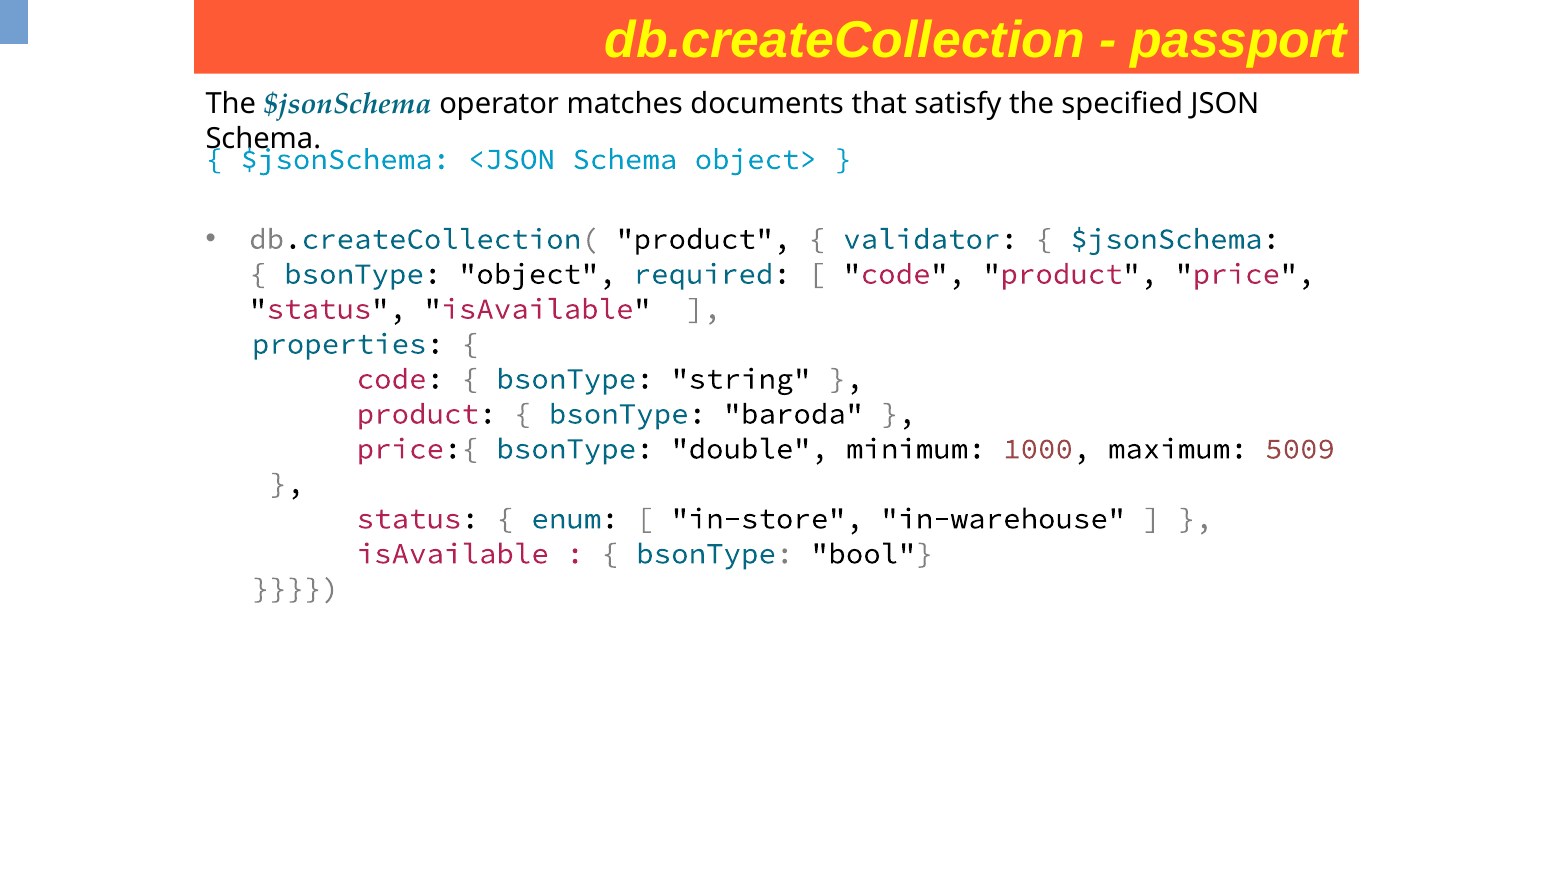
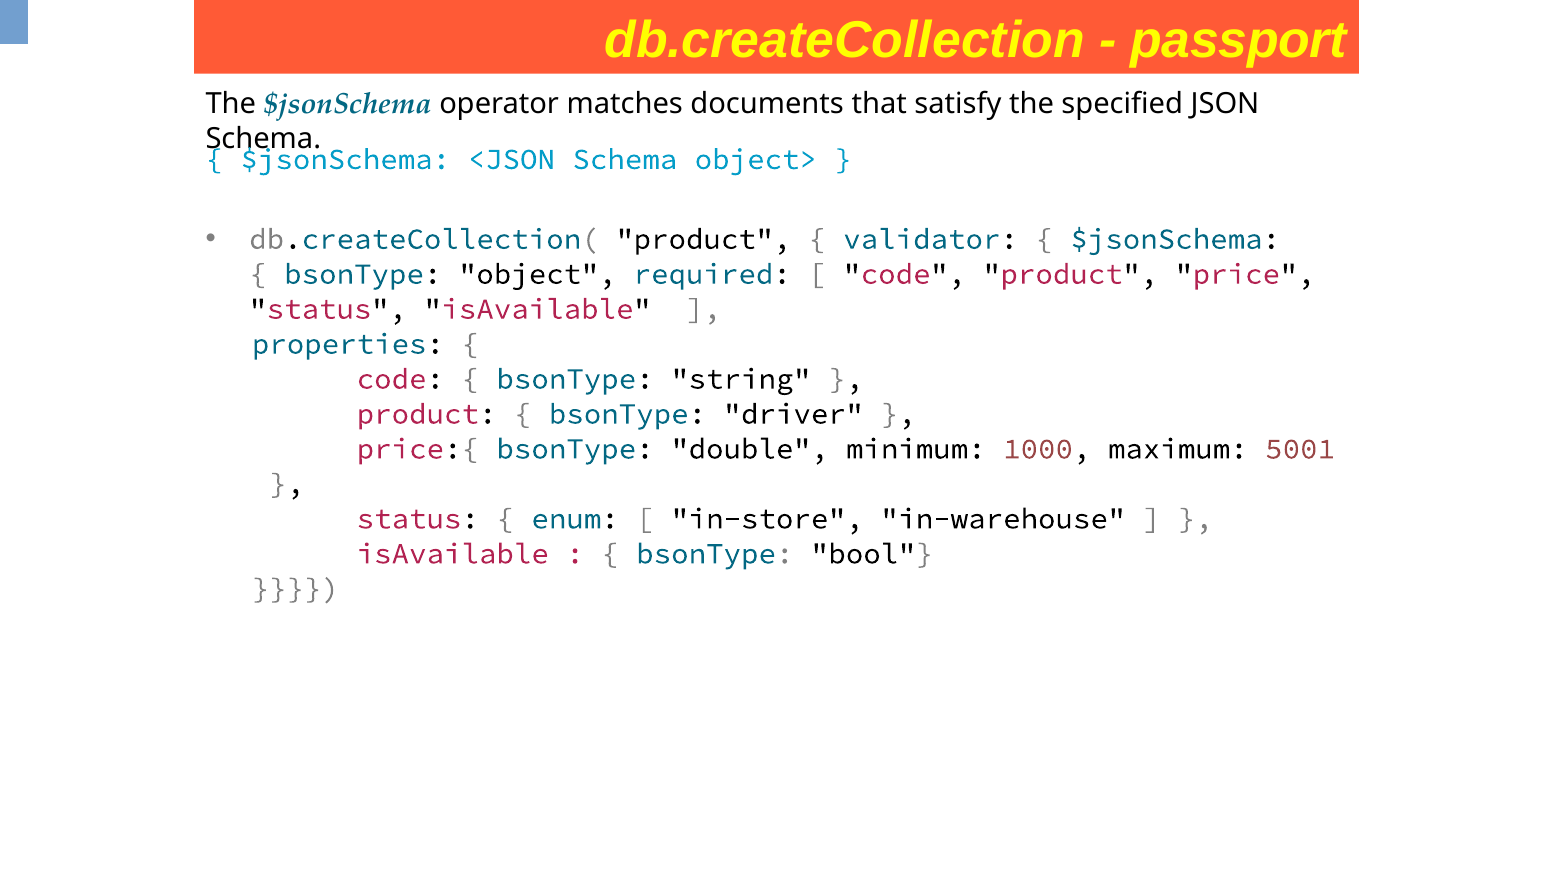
baroda: baroda -> driver (793, 414)
5009: 5009 -> 5001 (1300, 449)
